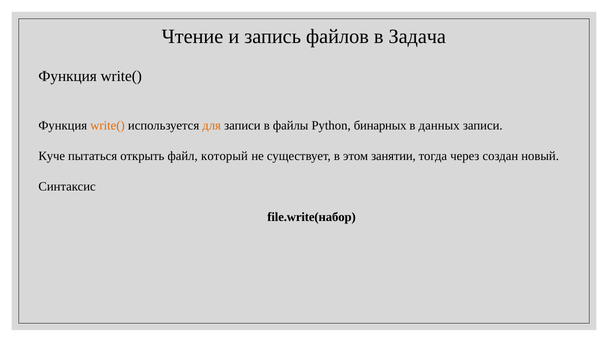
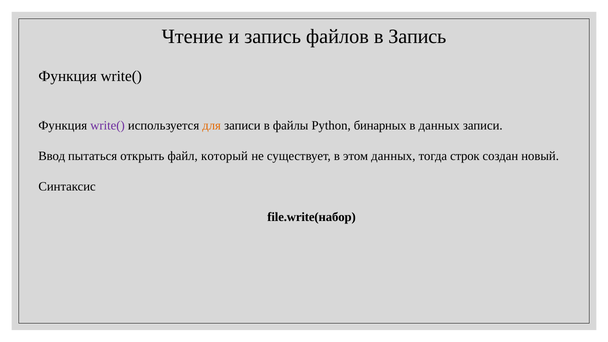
в Задача: Задача -> Запись (417, 37)
write( colour: orange -> purple (108, 126)
Куче: Куче -> Ввод (52, 156)
этом занятии: занятии -> данных (393, 156)
через: через -> строк (465, 156)
